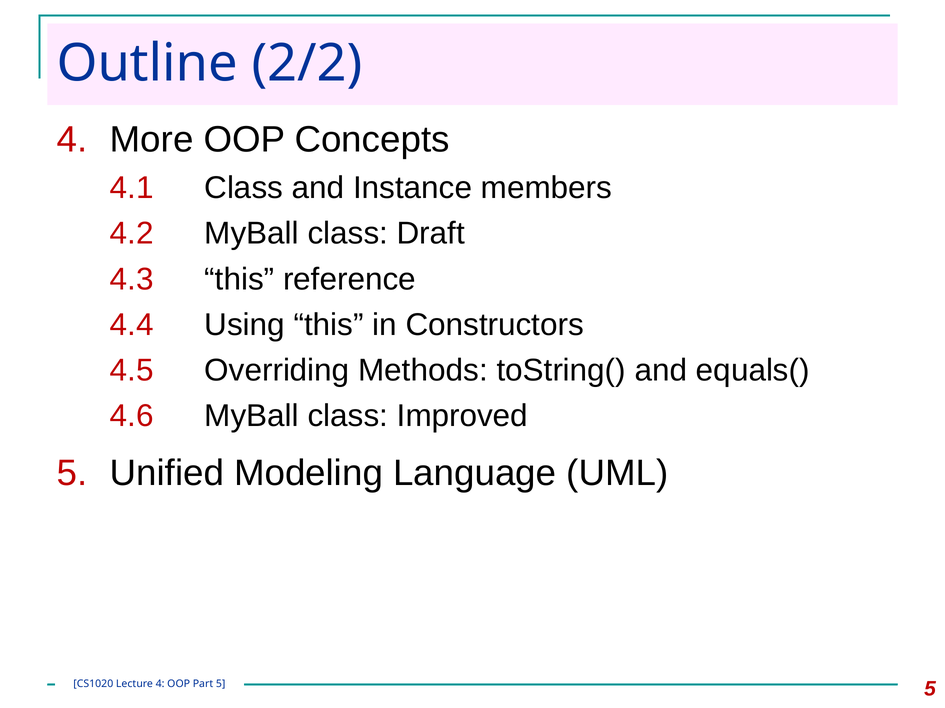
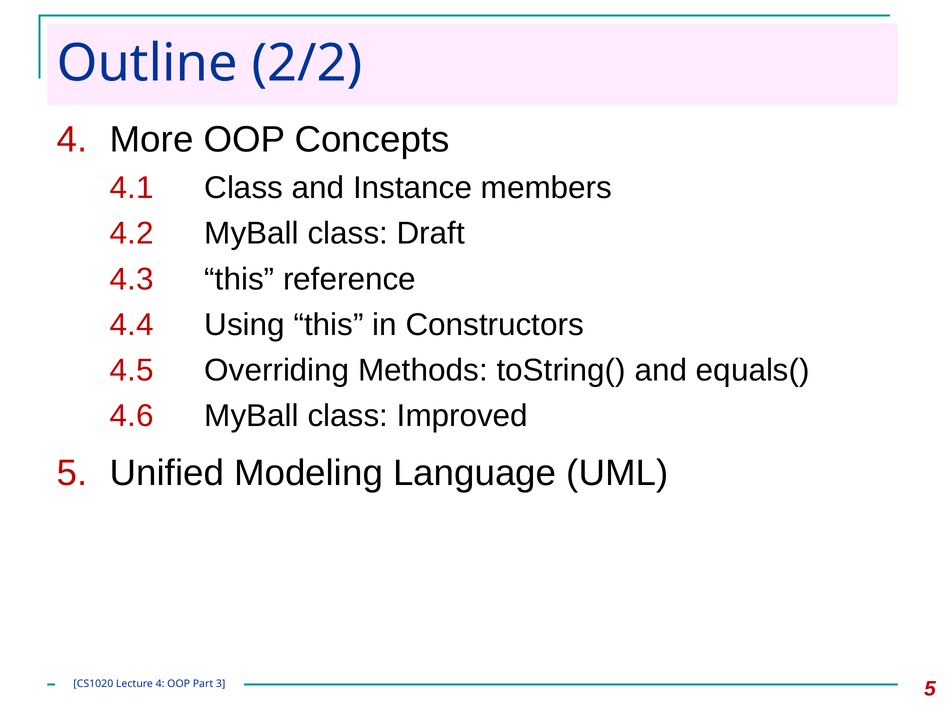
Part 5: 5 -> 3 (221, 684)
